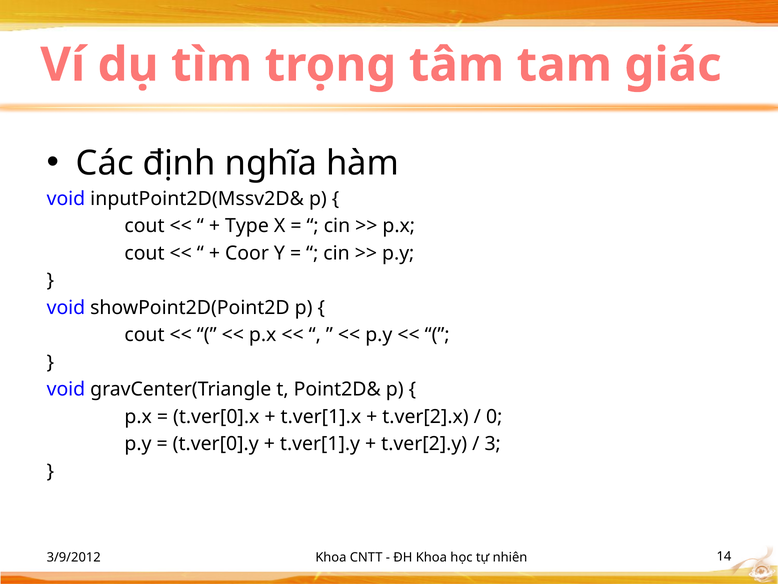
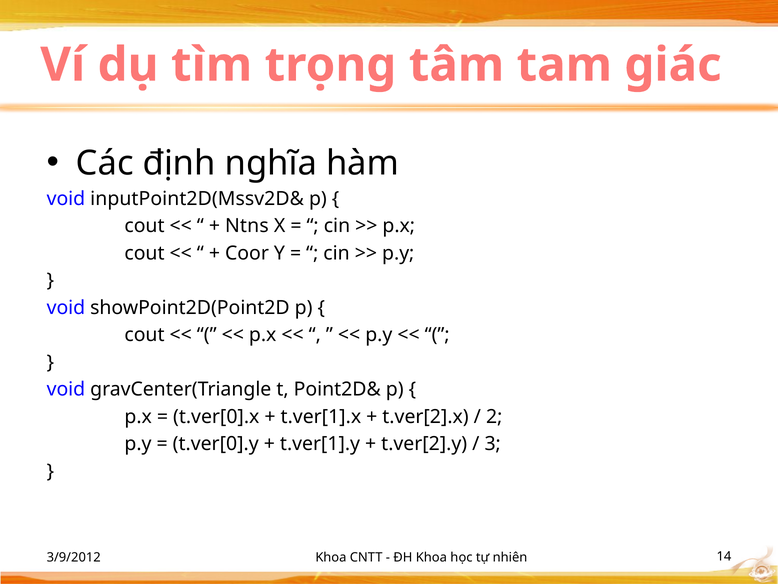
Type: Type -> Ntns (247, 226)
0: 0 -> 2 (494, 416)
